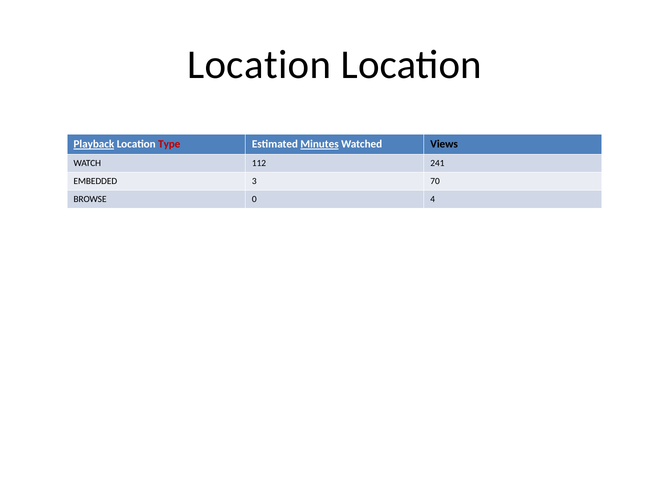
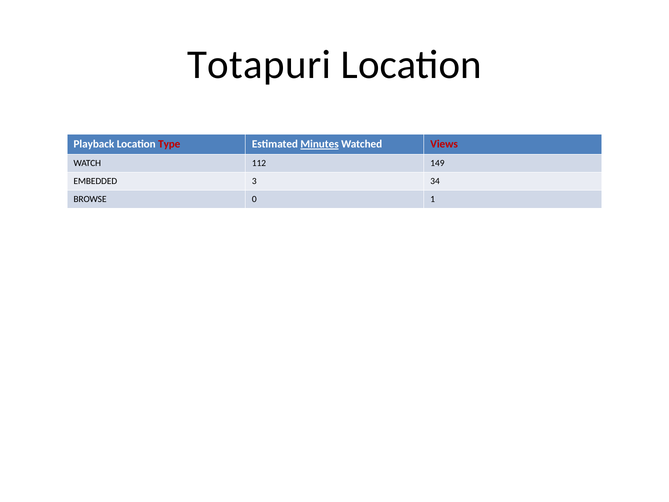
Location: Location -> Totapuri (259, 65)
Playback underline: present -> none (94, 144)
Views colour: black -> red (444, 144)
241: 241 -> 149 (437, 163)
70: 70 -> 34 (435, 181)
4: 4 -> 1 (433, 199)
